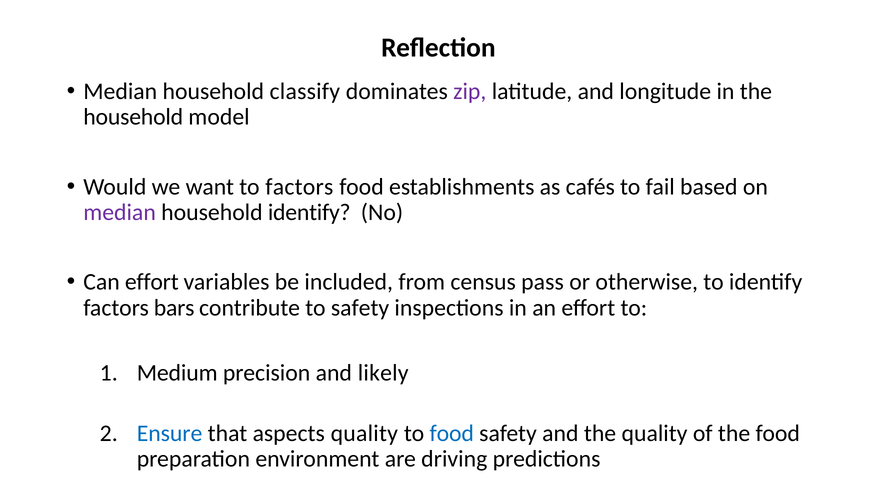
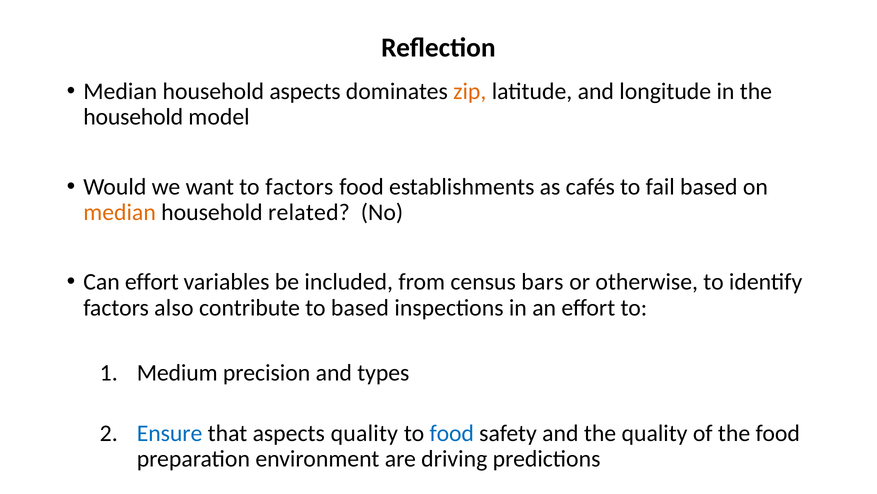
household classify: classify -> aspects (305, 91)
zip colour: purple -> orange (470, 91)
median colour: purple -> orange (120, 212)
household identify: identify -> related (309, 212)
pass: pass -> bars (542, 282)
bars: bars -> also (174, 307)
to safety: safety -> based (360, 307)
likely: likely -> types (383, 372)
